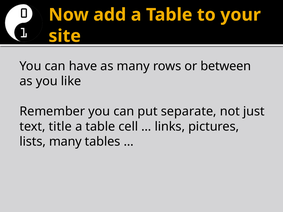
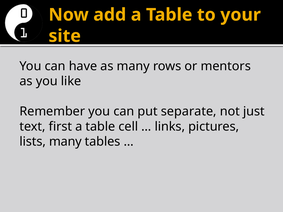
between: between -> mentors (226, 66)
title: title -> first (60, 127)
